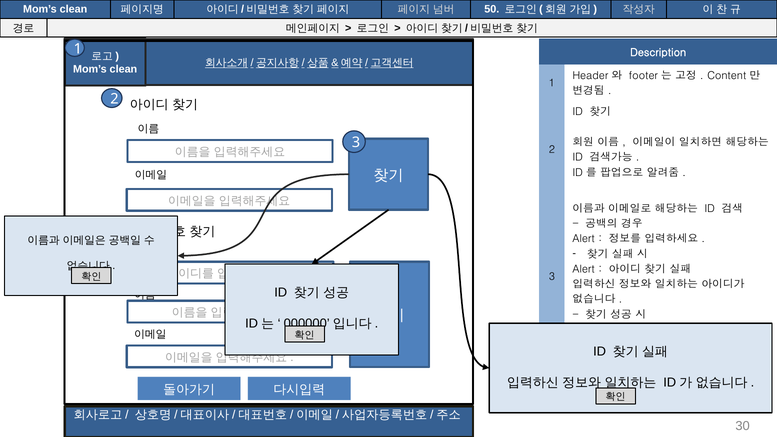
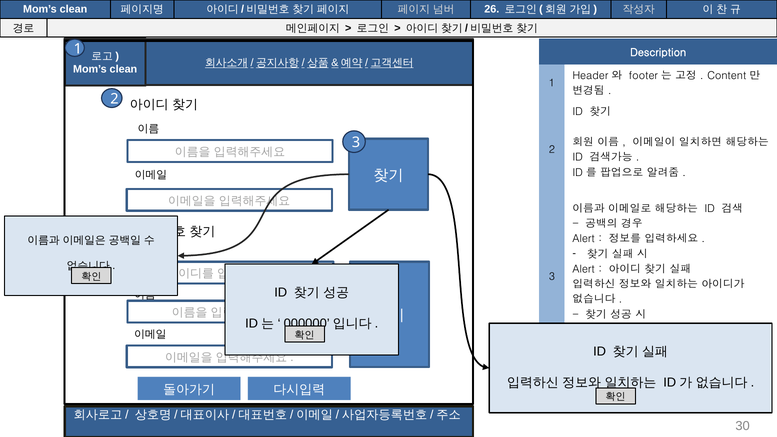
50: 50 -> 26 (492, 9)
